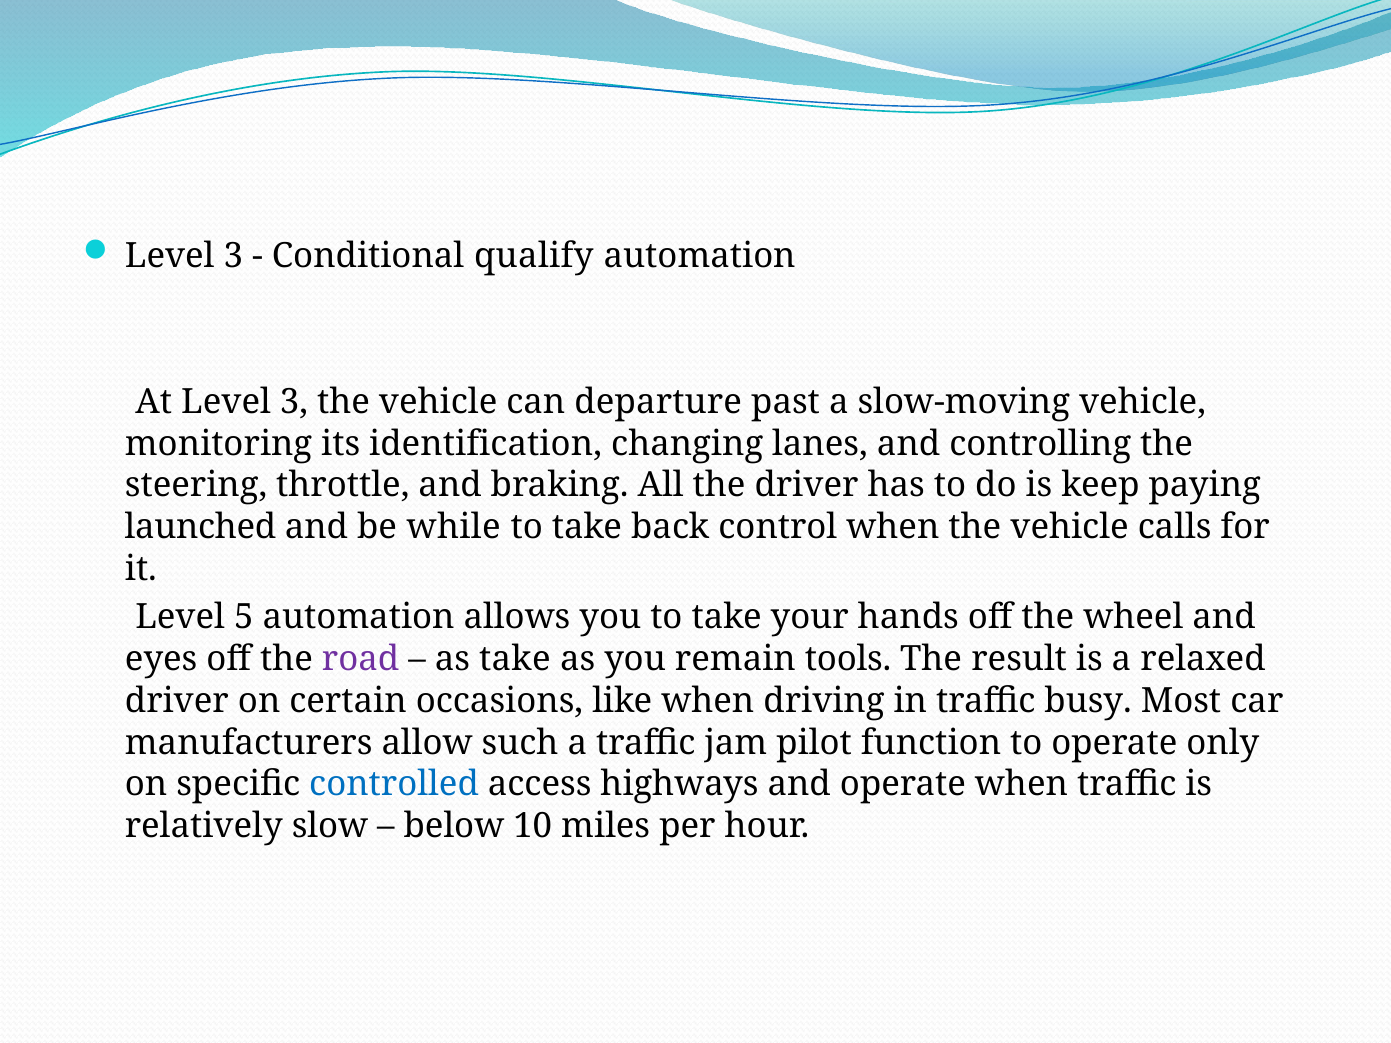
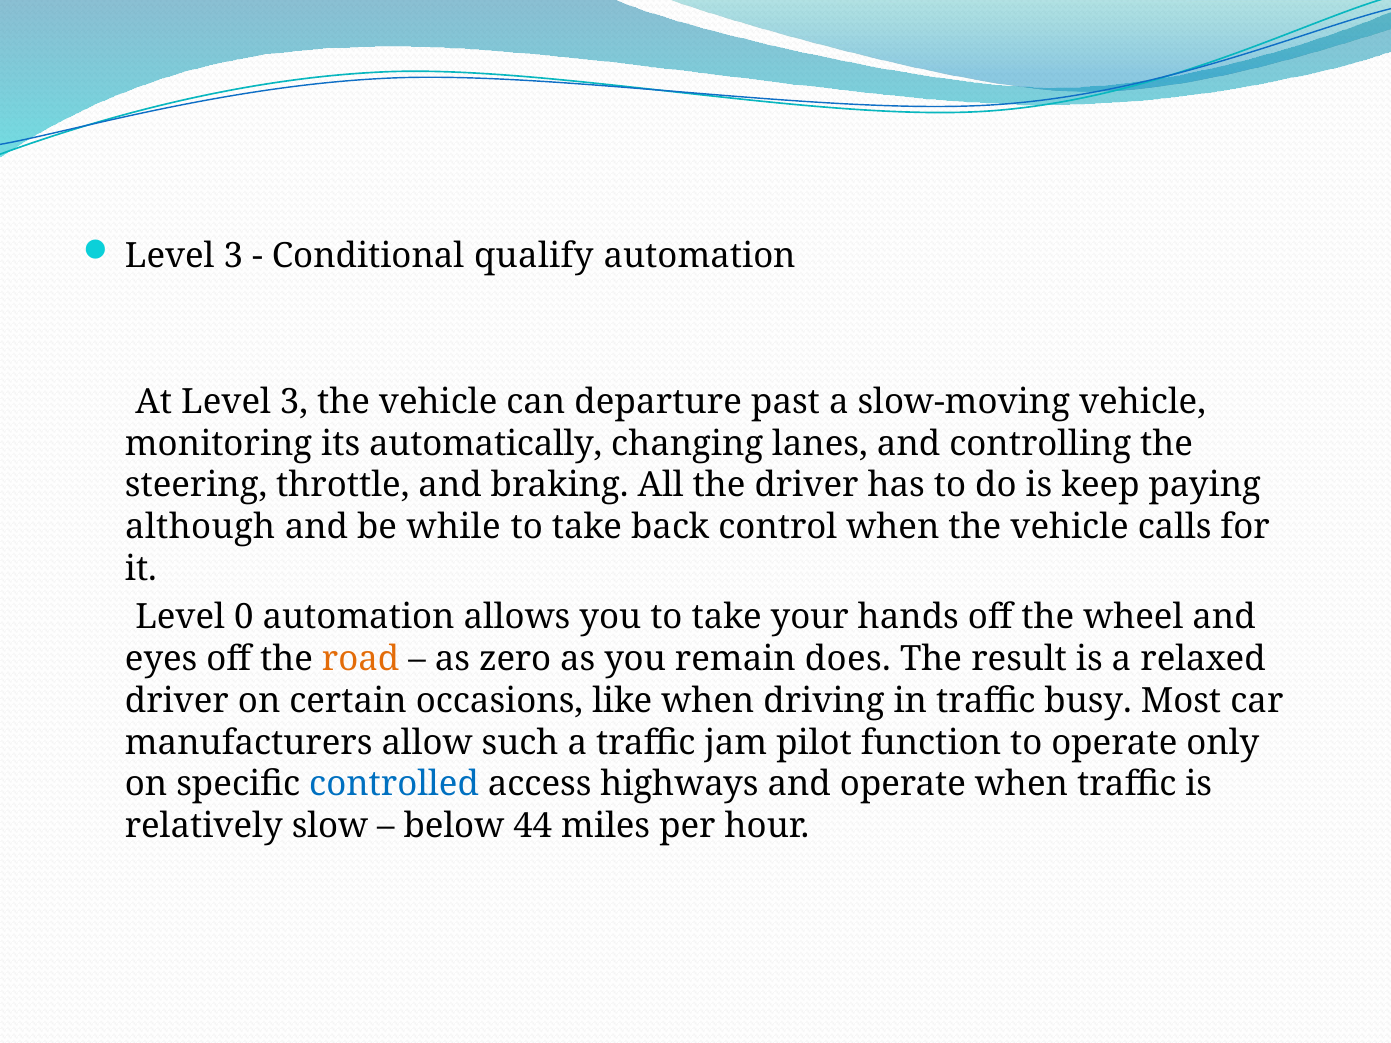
identification: identification -> automatically (486, 444)
launched: launched -> although (200, 527)
5: 5 -> 0 (244, 618)
road colour: purple -> orange (361, 659)
as take: take -> zero (515, 659)
tools: tools -> does (848, 659)
10: 10 -> 44 (533, 826)
